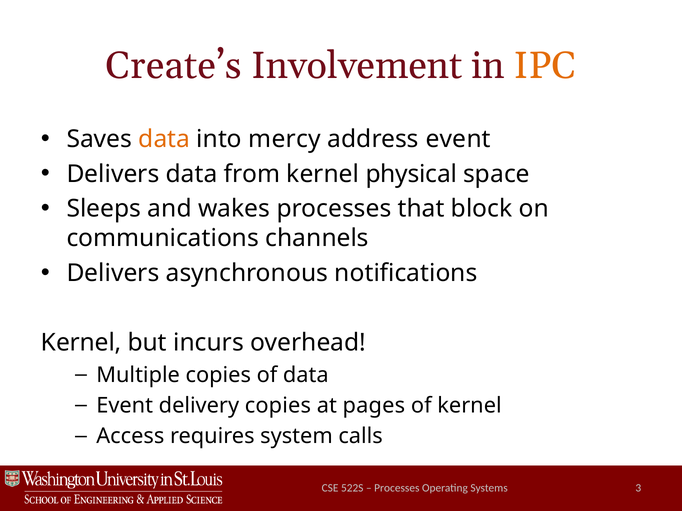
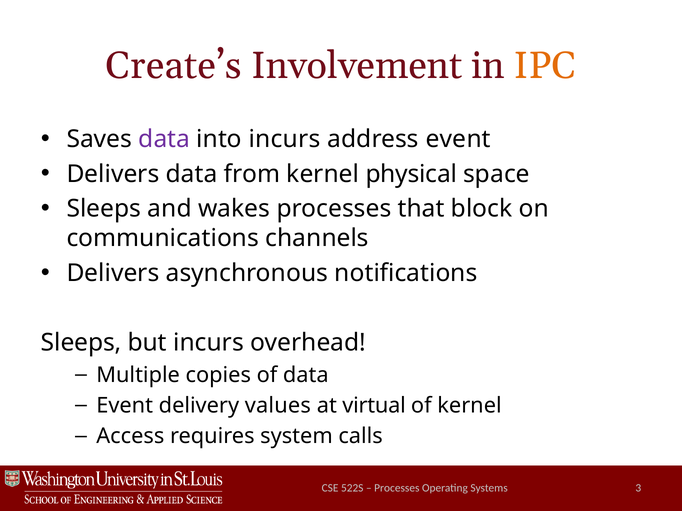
data colour: orange -> purple (164, 139)
into mercy: mercy -> incurs (284, 139)
Kernel: Kernel -> Sleeps (81, 343)
delivery copies: copies -> values (278, 406)
pages: pages -> virtual (374, 406)
